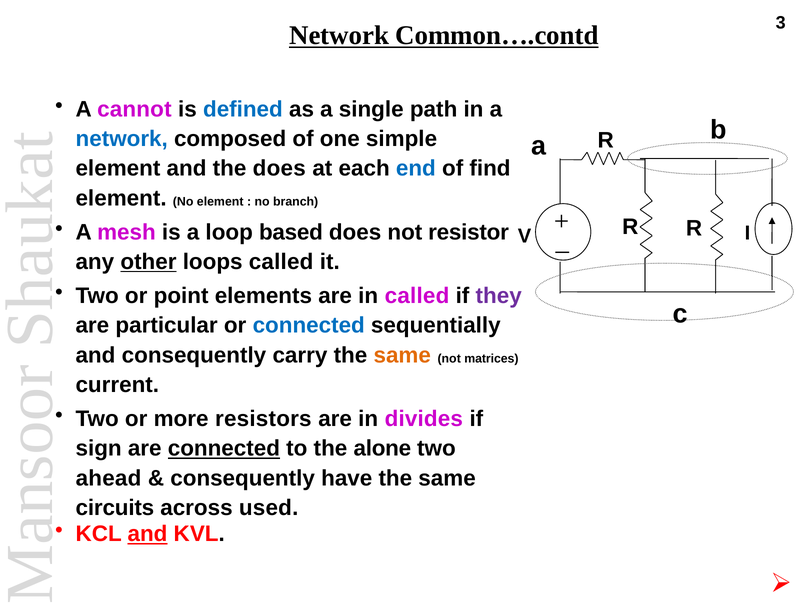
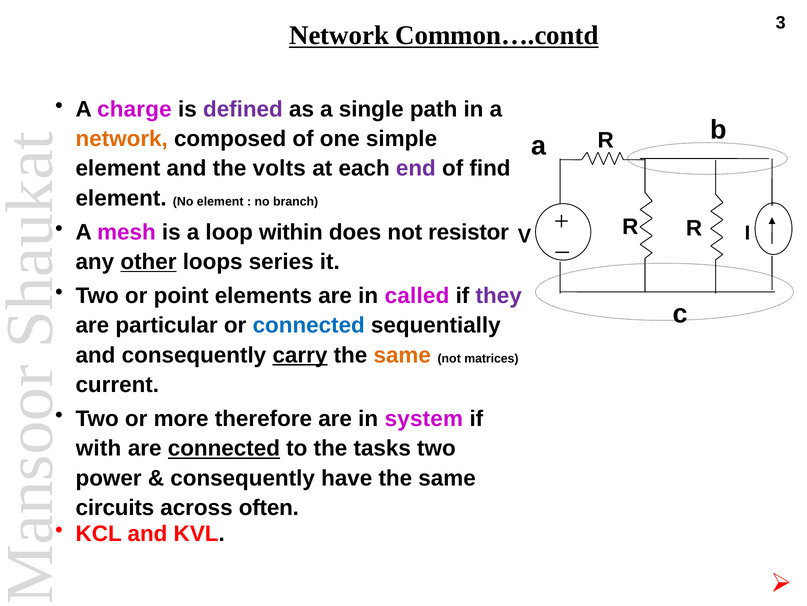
cannot: cannot -> charge (134, 109)
defined colour: blue -> purple (243, 109)
network colour: blue -> orange (122, 139)
the does: does -> volts (279, 168)
end colour: blue -> purple (416, 168)
based: based -> within (291, 232)
loops called: called -> series (281, 262)
carry underline: none -> present (300, 355)
resistors: resistors -> therefore (263, 418)
divides: divides -> system (424, 418)
sign: sign -> with (99, 448)
alone: alone -> tasks (382, 448)
ahead: ahead -> power (109, 478)
used: used -> often (269, 507)
and underline: present -> none (147, 533)
